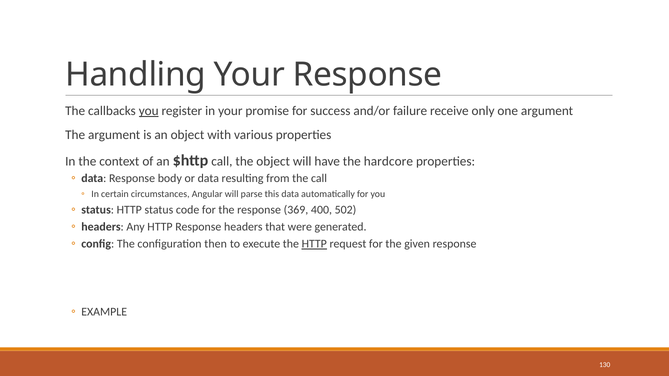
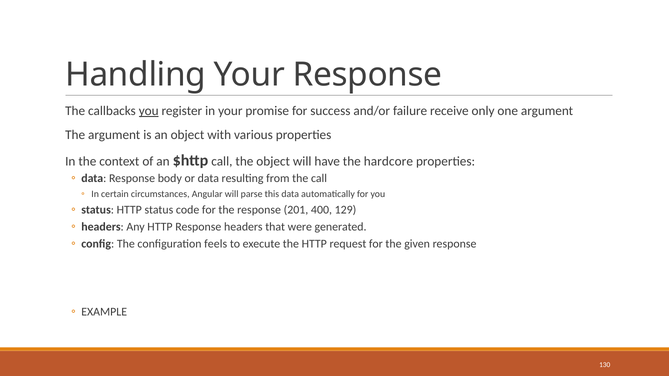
369: 369 -> 201 (296, 210)
502: 502 -> 129 (345, 210)
then: then -> feels (216, 244)
HTTP underline: present -> none (314, 244)
